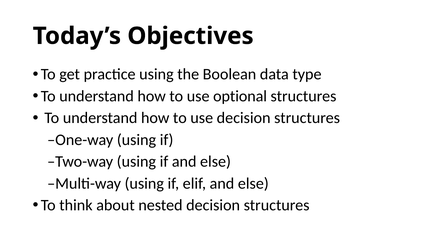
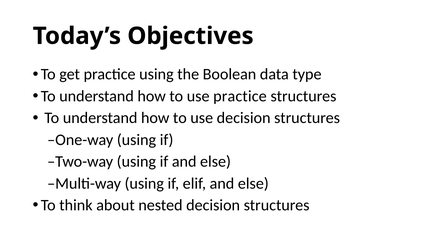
use optional: optional -> practice (240, 96)
